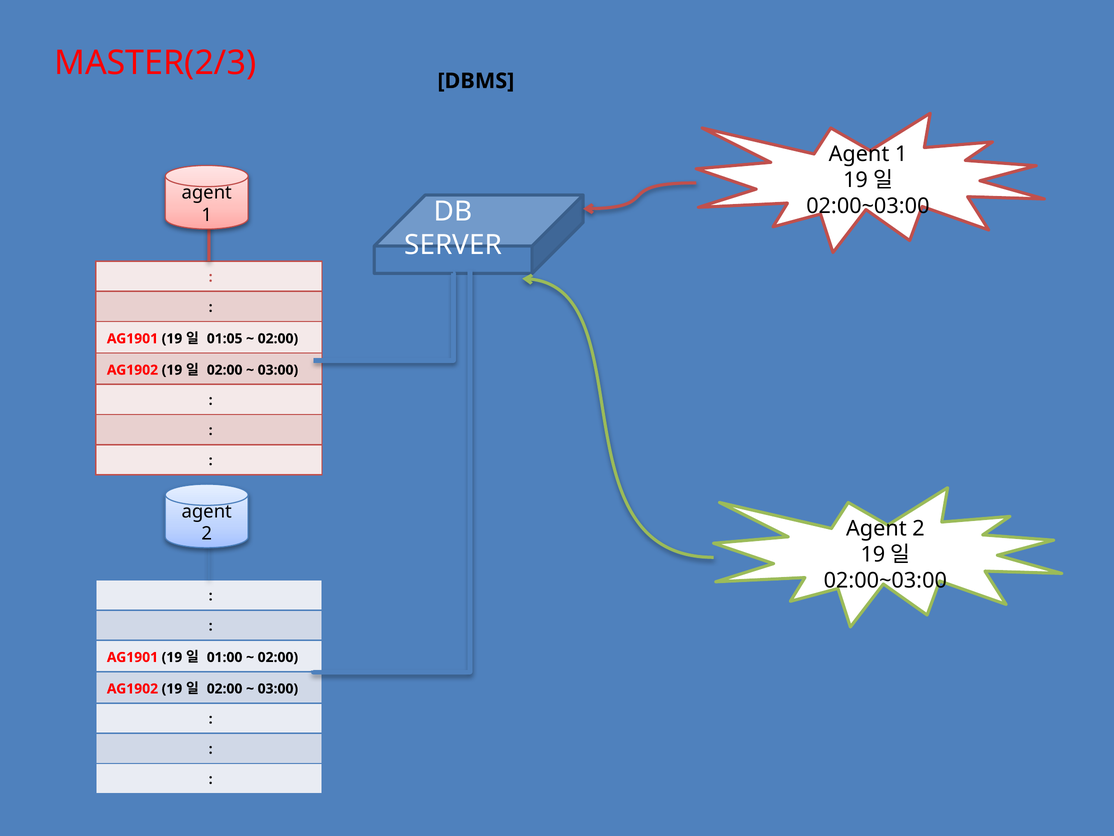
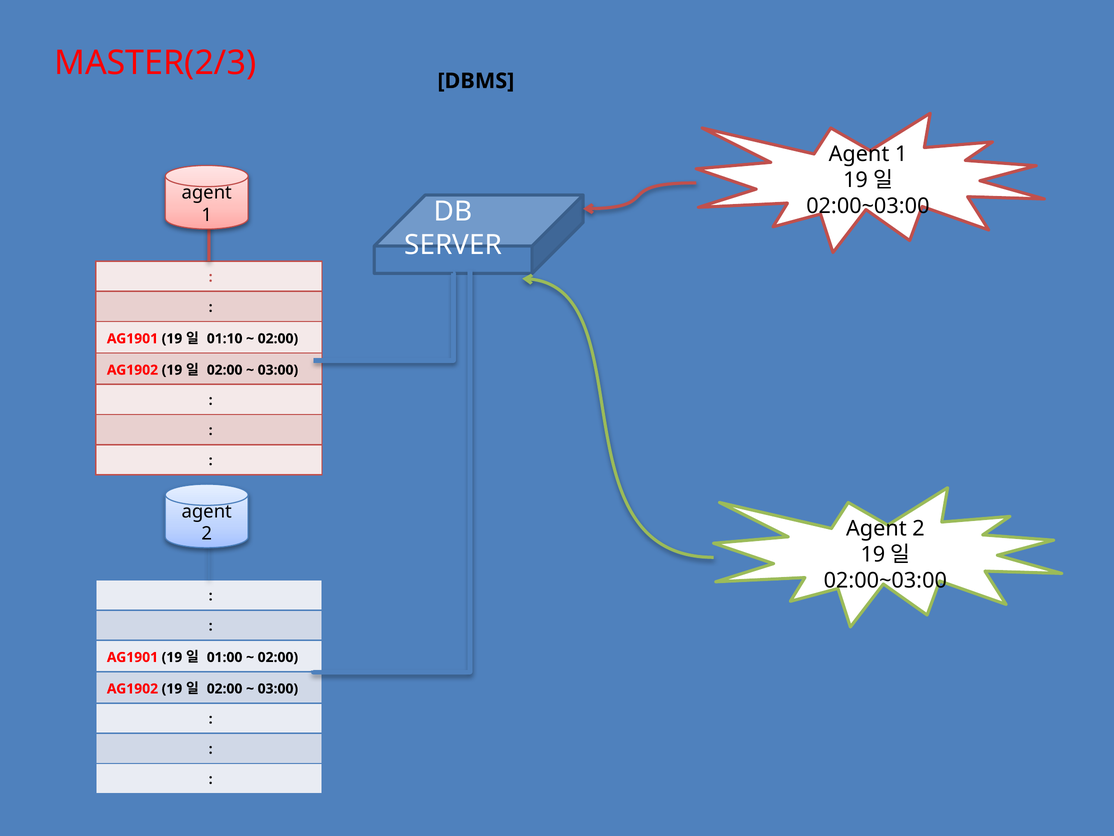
01:05: 01:05 -> 01:10 (225, 338)
